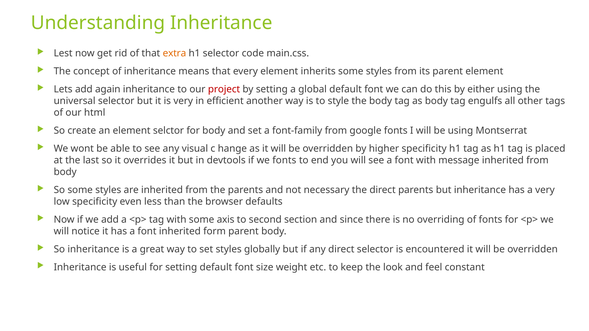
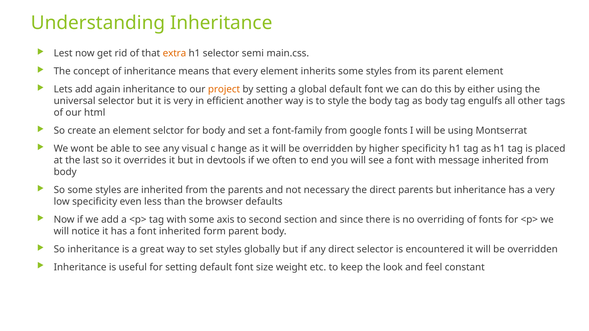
code: code -> semi (253, 53)
project colour: red -> orange (224, 89)
we fonts: fonts -> often (284, 160)
